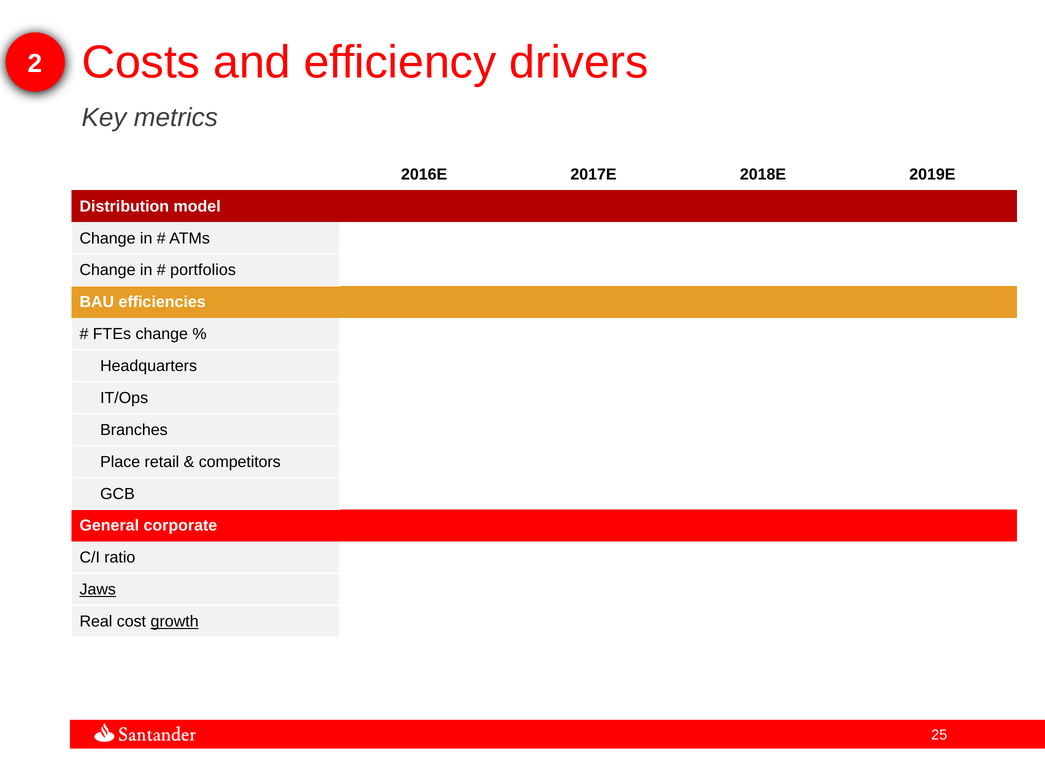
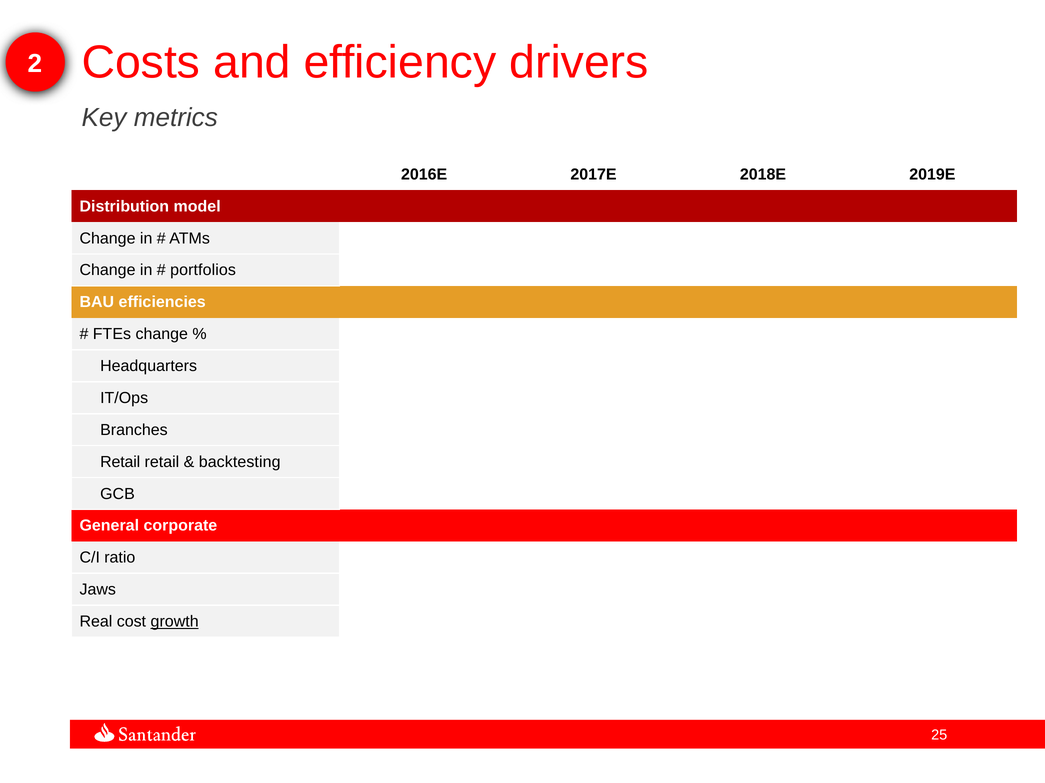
Place: Place -> Retail (120, 462)
competitors: competitors -> backtesting (240, 462)
Jaws underline: present -> none (98, 590)
